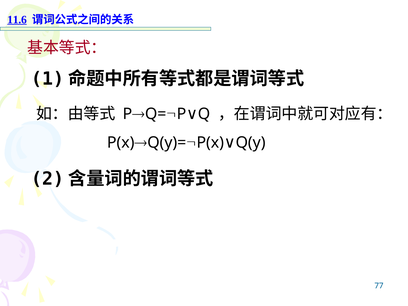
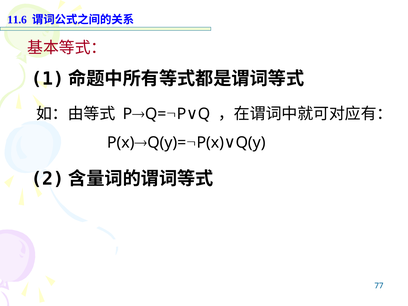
11.6 underline: present -> none (17, 20)
